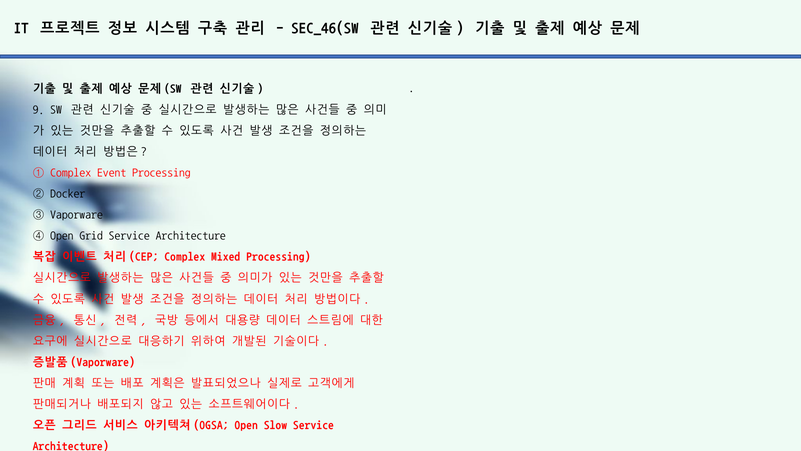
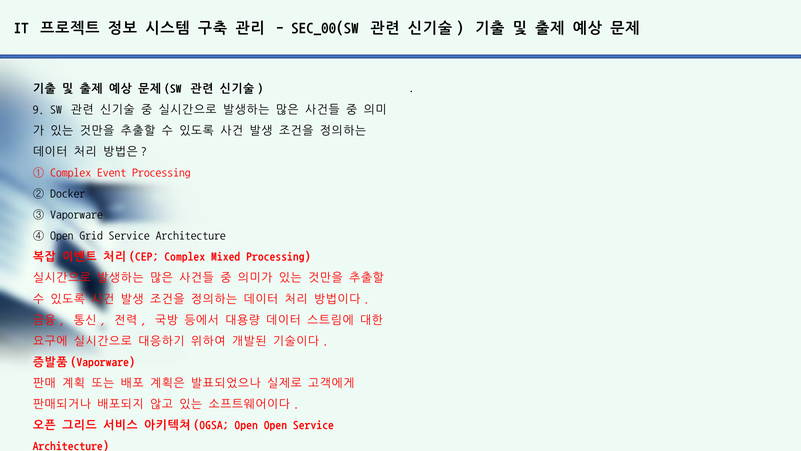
SEC_46(SW: SEC_46(SW -> SEC_00(SW (325, 28)
Open Slow: Slow -> Open (275, 425)
